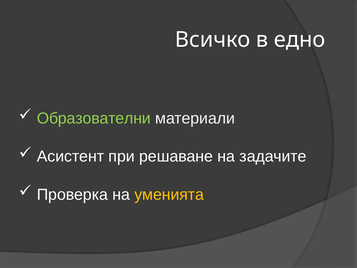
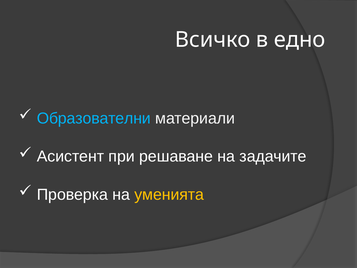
Образователни colour: light green -> light blue (94, 118)
